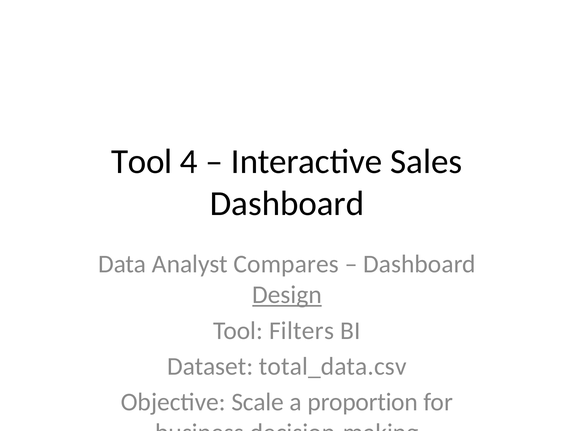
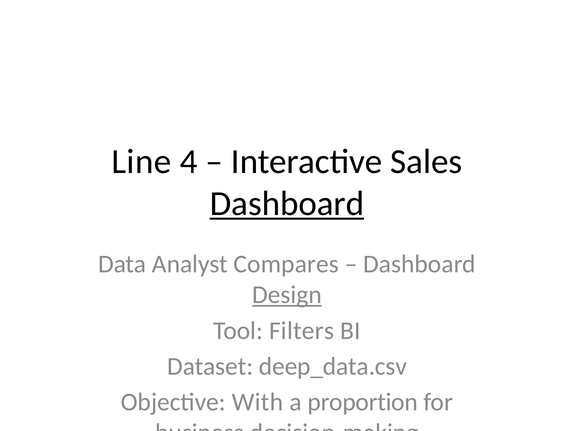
Tool: Tool -> Line (141, 161)
Dashboard underline: none -> present (287, 203)
total_data.csv: total_data.csv -> deep_data.csv (333, 366)
Scale: Scale -> With (257, 402)
